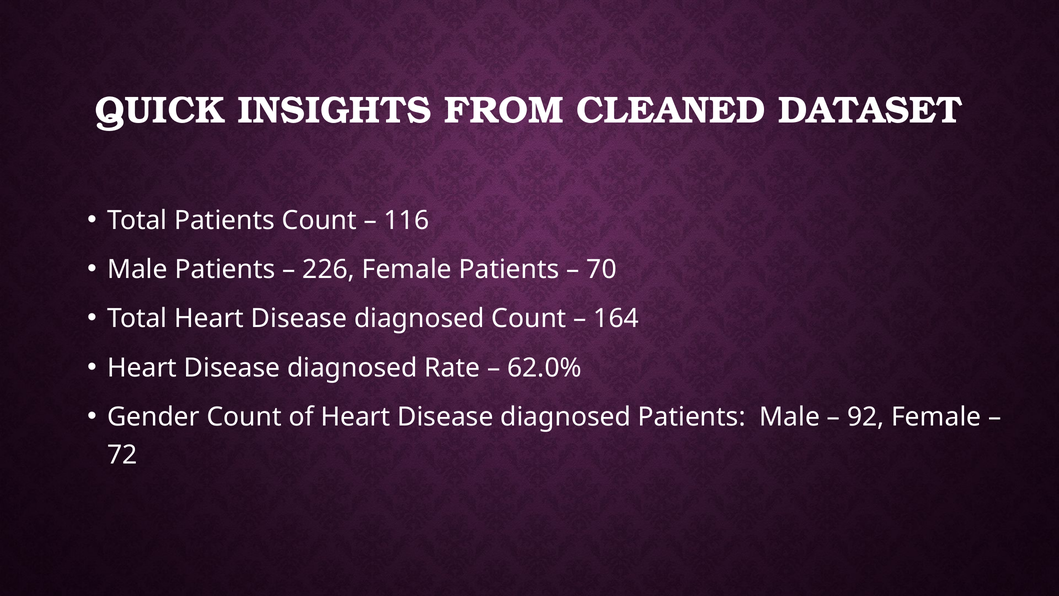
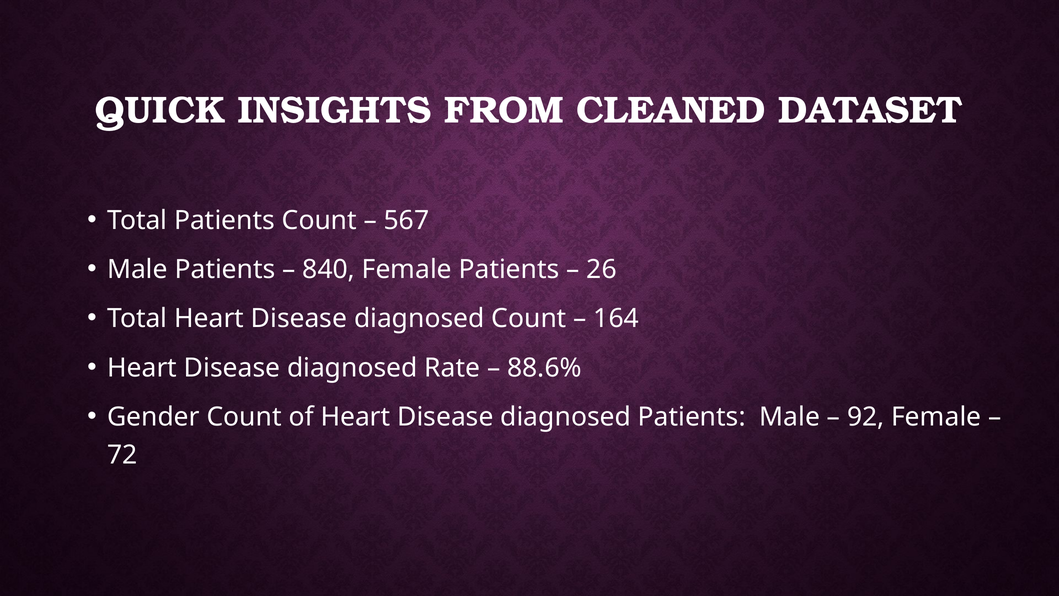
116: 116 -> 567 (406, 220)
226: 226 -> 840 (329, 269)
70: 70 -> 26 (602, 269)
62.0%: 62.0% -> 88.6% (544, 368)
